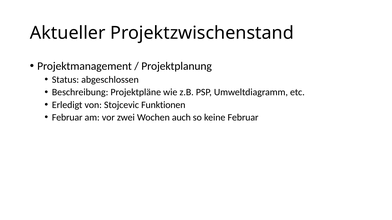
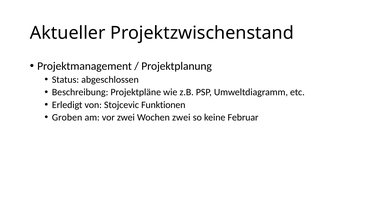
Februar: Februar -> Groben (67, 118)
Wochen auch: auch -> zwei (181, 118)
